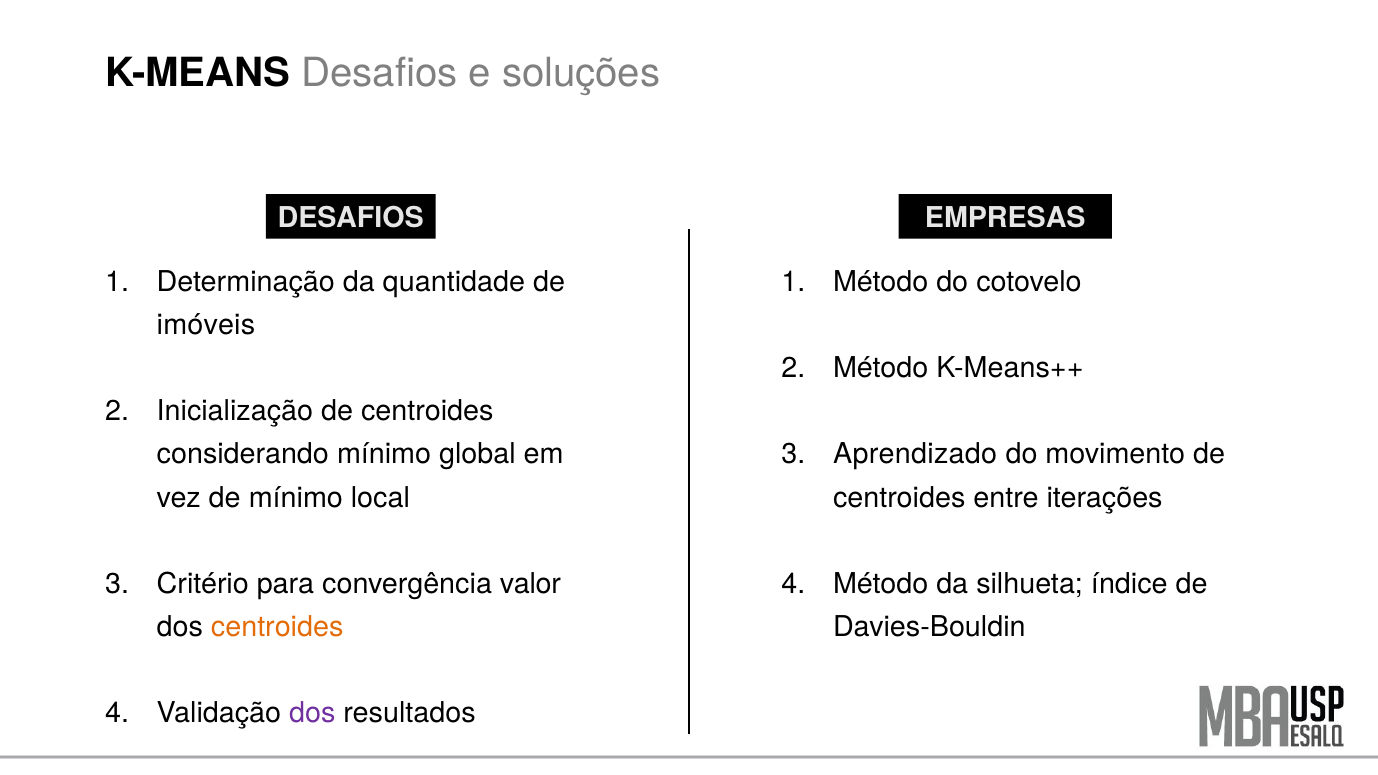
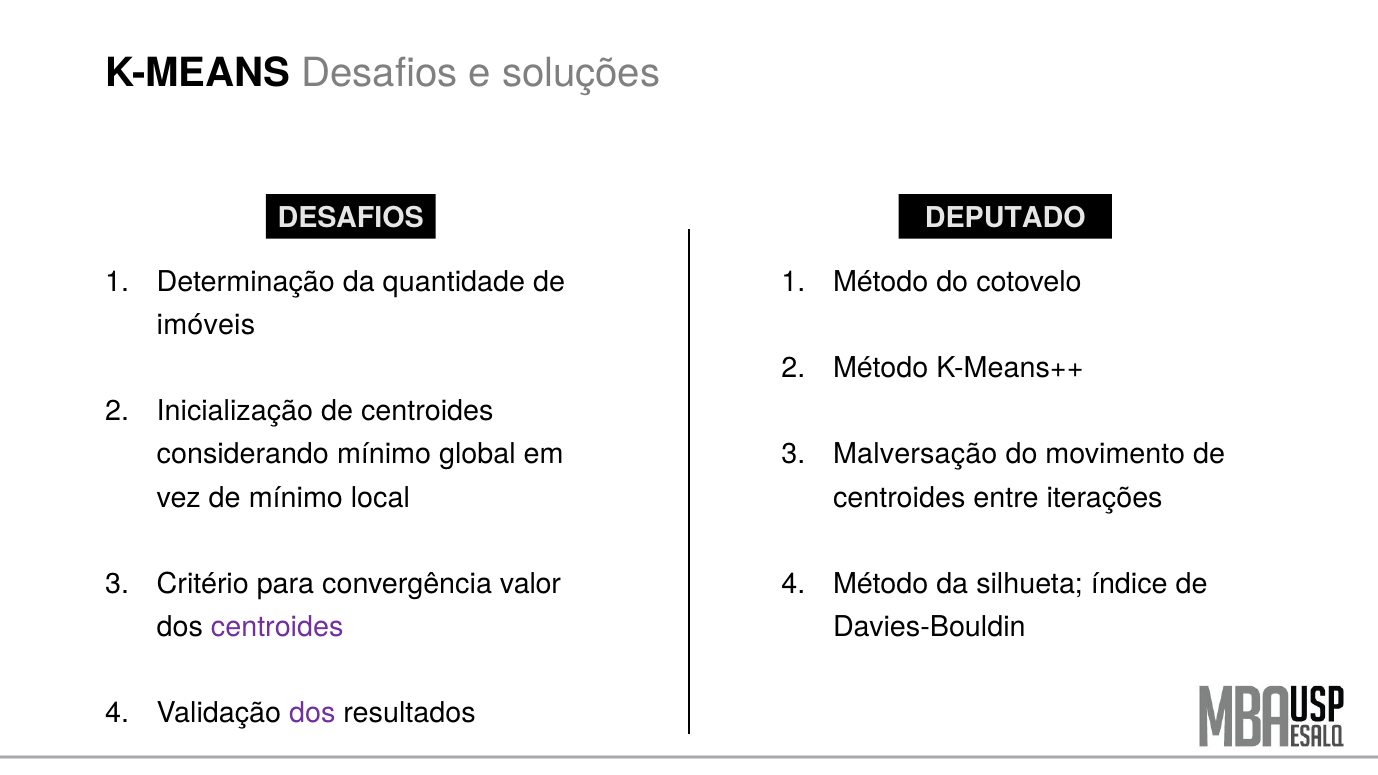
EMPRESAS: EMPRESAS -> DEPUTADO (1005, 218)
Aprendizado: Aprendizado -> Malversação (915, 455)
centroides colour: orange -> purple (277, 627)
